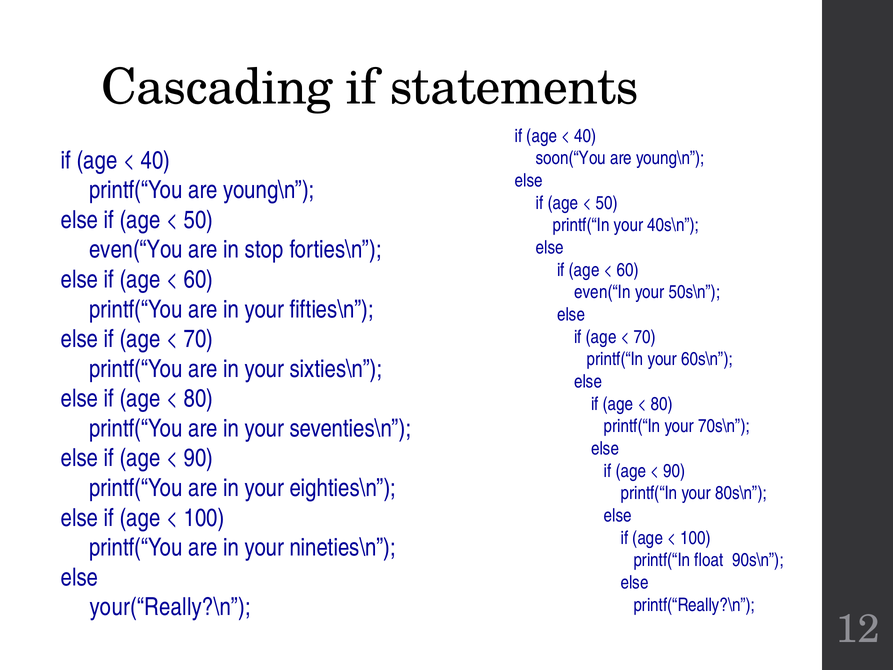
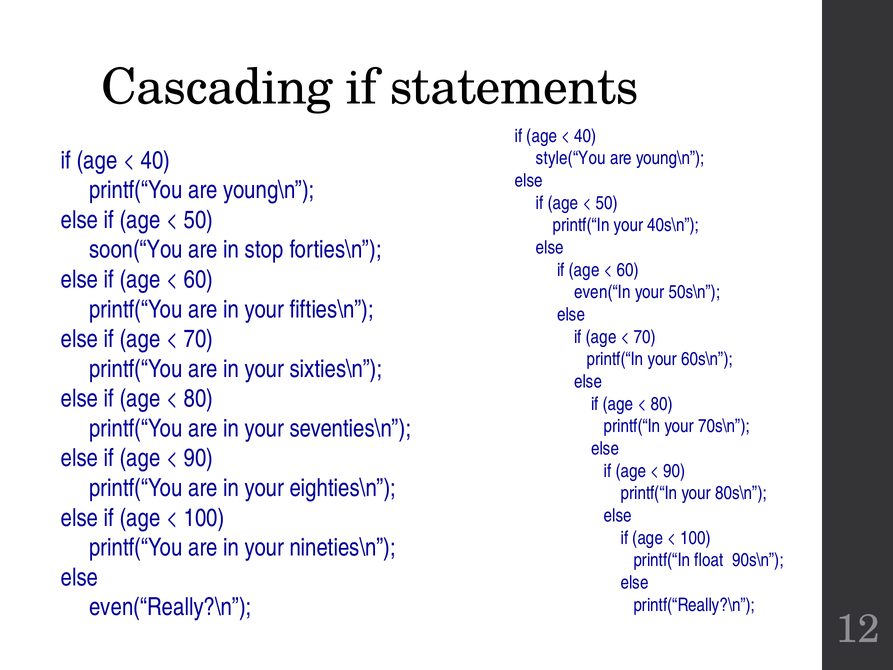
soon(“You: soon(“You -> style(“You (571, 158)
even(“You: even(“You -> soon(“You (136, 250)
your(“Really?\n: your(“Really?\n -> even(“Really?\n (170, 607)
